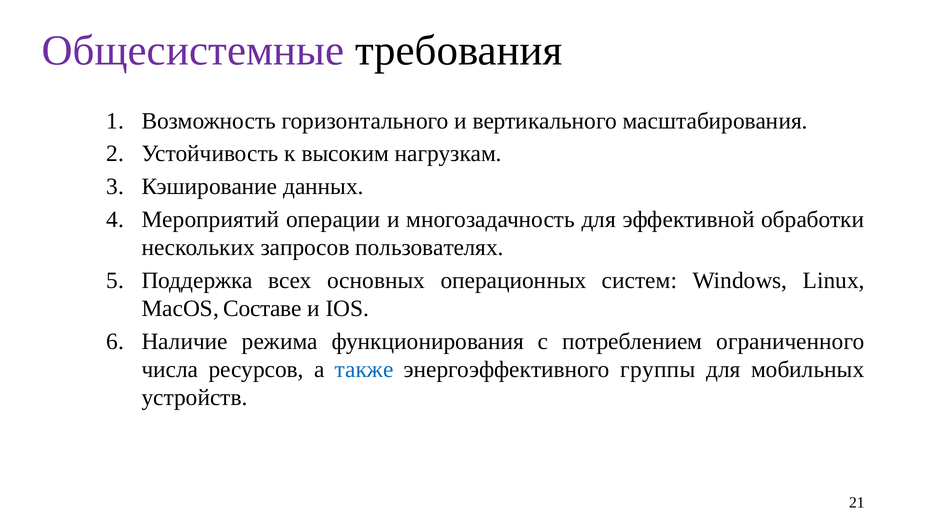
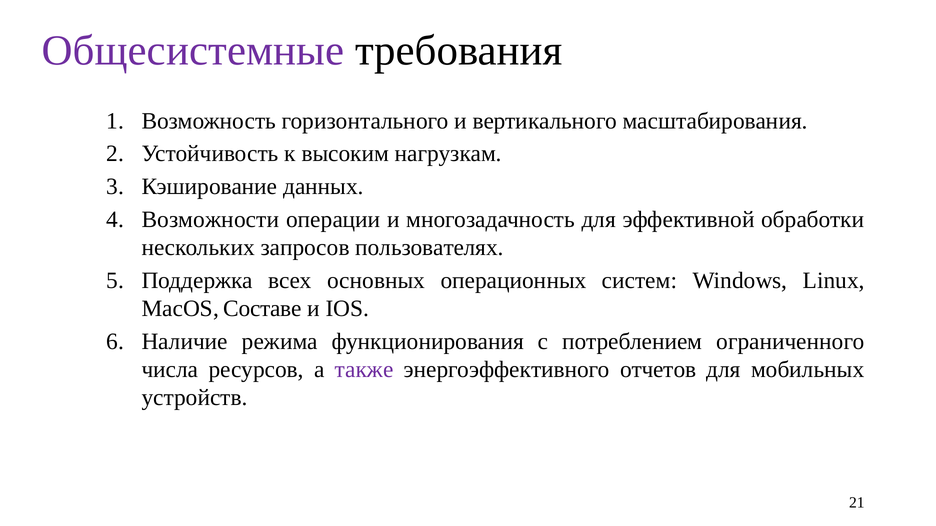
Мероприятий: Мероприятий -> Возможности (210, 220)
также colour: blue -> purple (364, 370)
группы: группы -> отчетов (658, 370)
